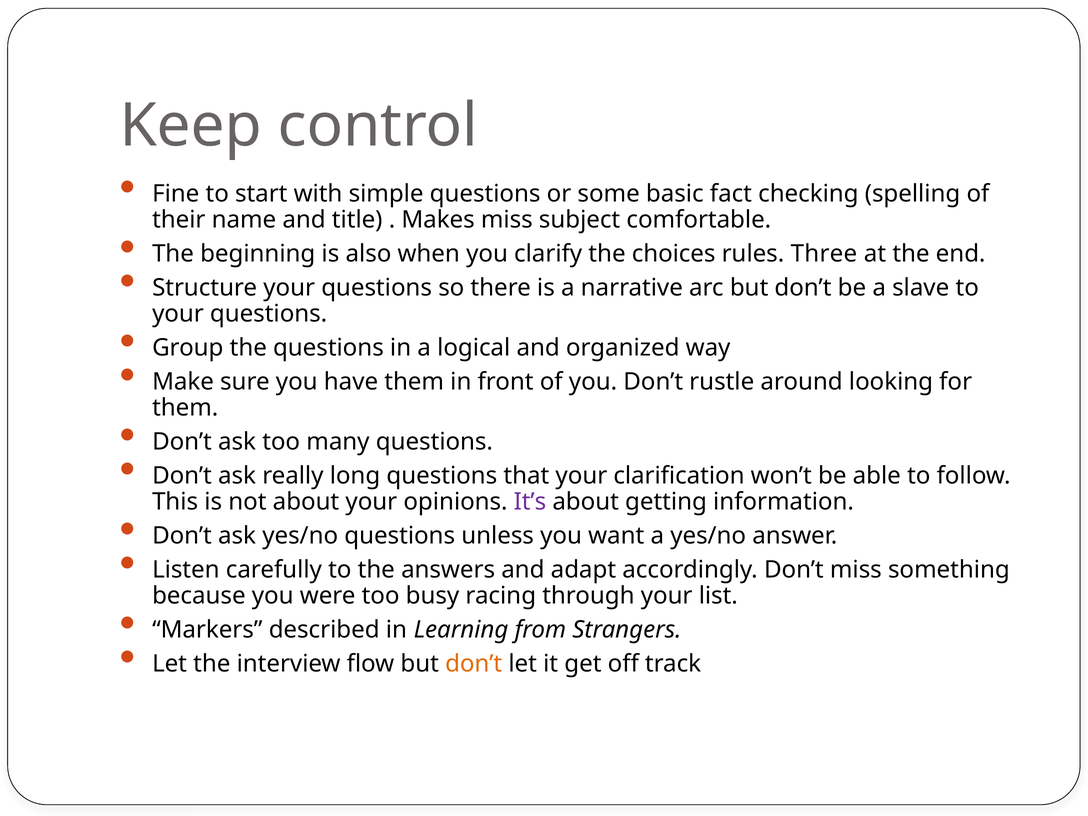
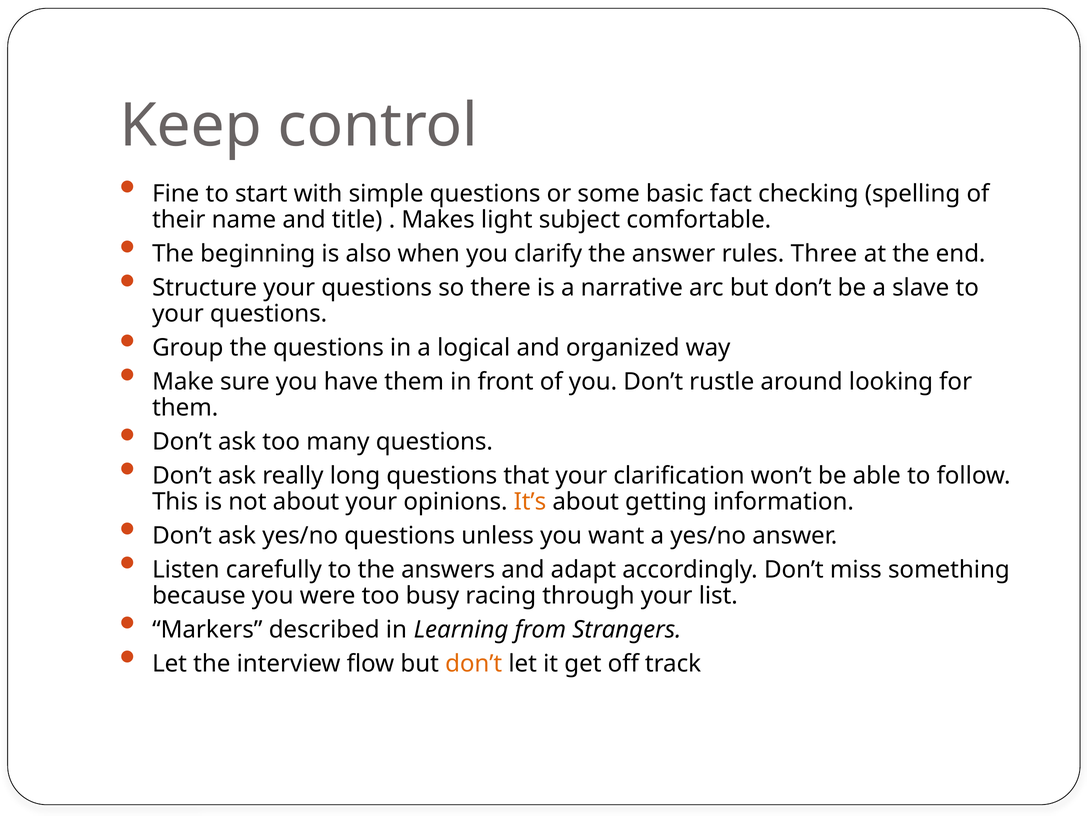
Makes miss: miss -> light (507, 220)
the choices: choices -> answer (674, 254)
It’s colour: purple -> orange (530, 502)
